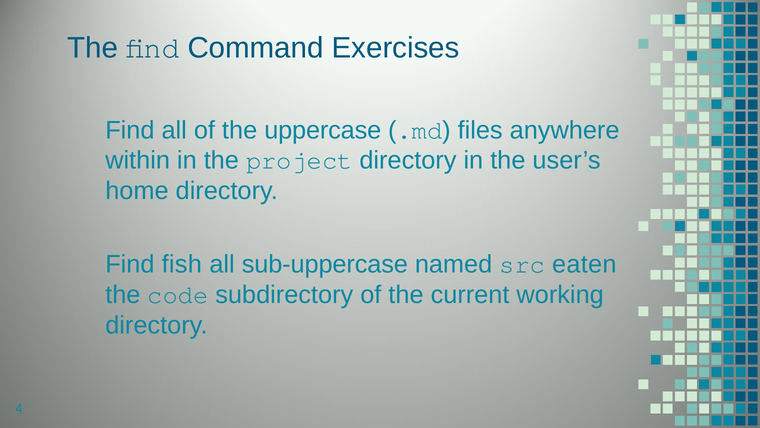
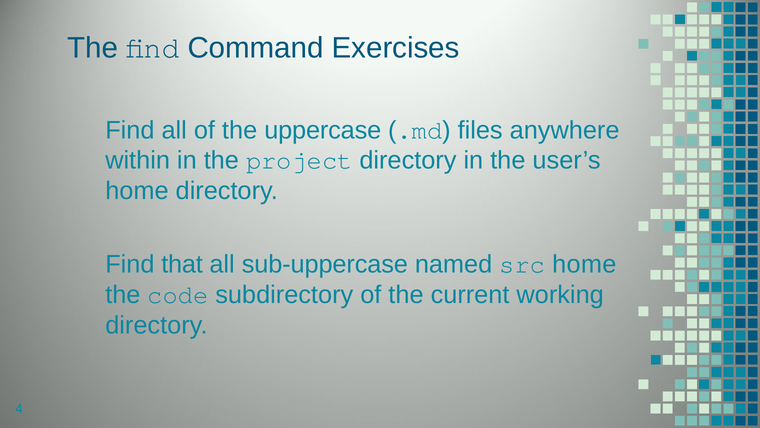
fish: fish -> that (182, 264)
src eaten: eaten -> home (584, 264)
